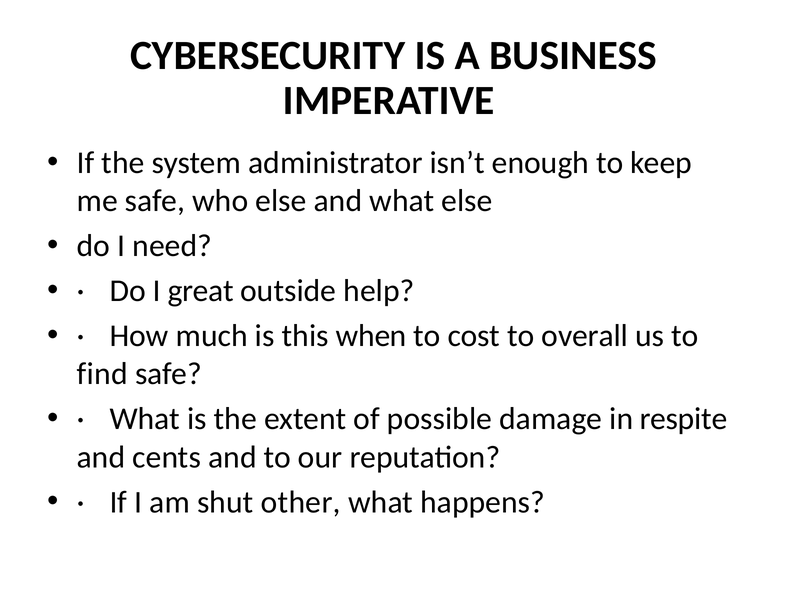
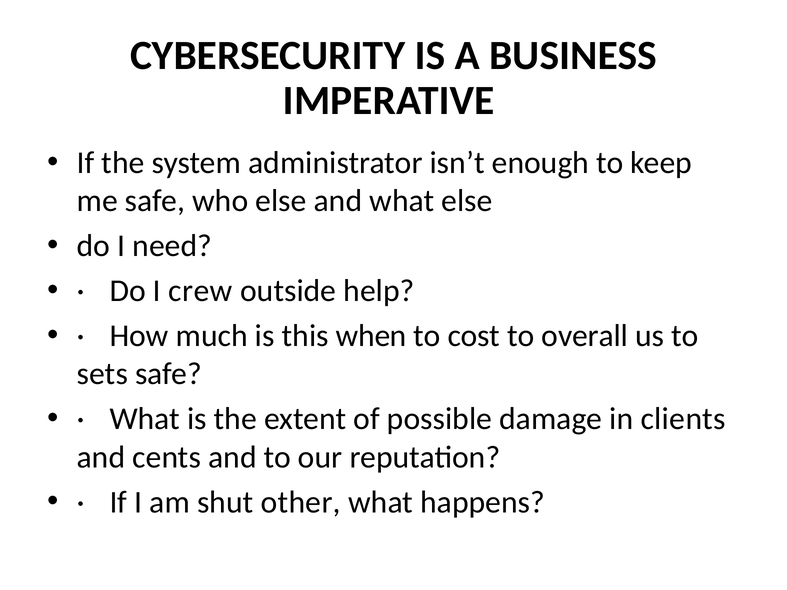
great: great -> crew (200, 291)
find: find -> sets (102, 374)
respite: respite -> clients (683, 419)
